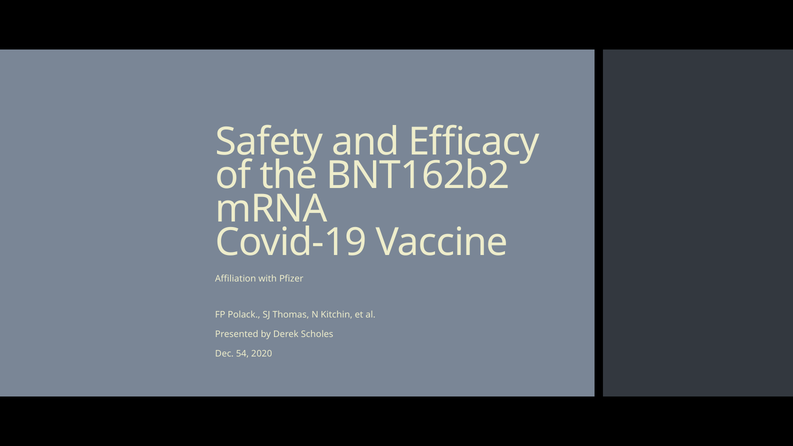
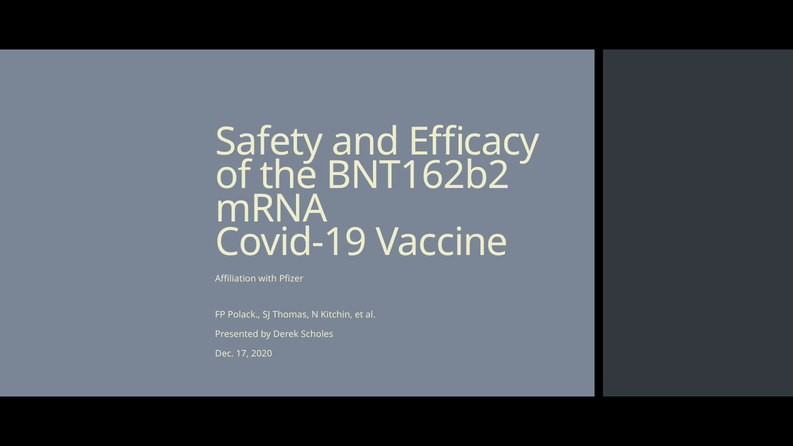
54: 54 -> 17 (242, 354)
